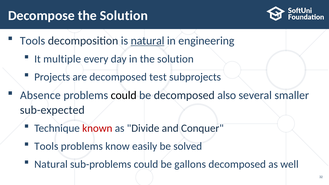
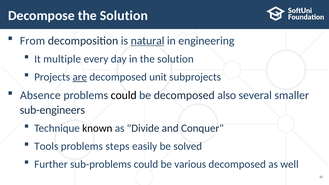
Tools: Tools -> From (32, 41)
are underline: none -> present (80, 77)
test: test -> unit (158, 77)
sub-expected: sub-expected -> sub-engineers (52, 110)
known colour: red -> black (97, 128)
know: know -> steps (117, 146)
Natural: Natural -> Further (51, 164)
gallons: gallons -> various (190, 164)
